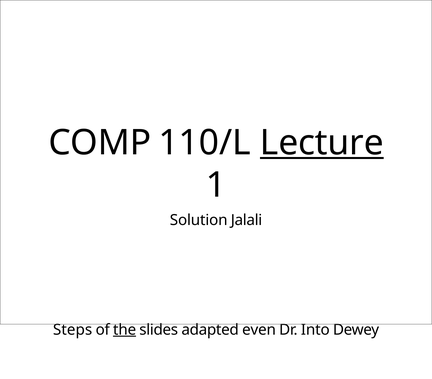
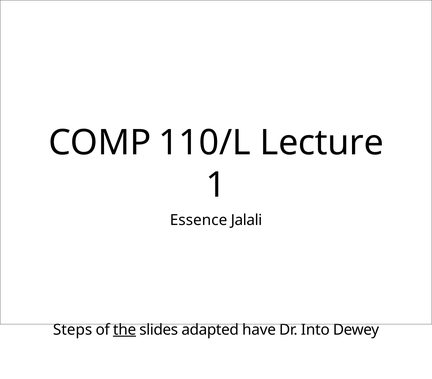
Lecture underline: present -> none (322, 143)
Solution: Solution -> Essence (199, 220)
even: even -> have (259, 330)
